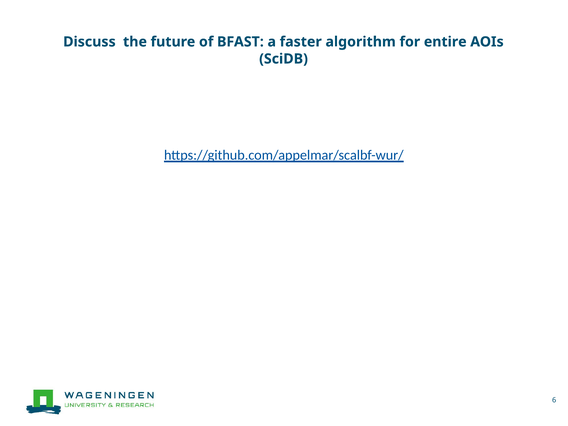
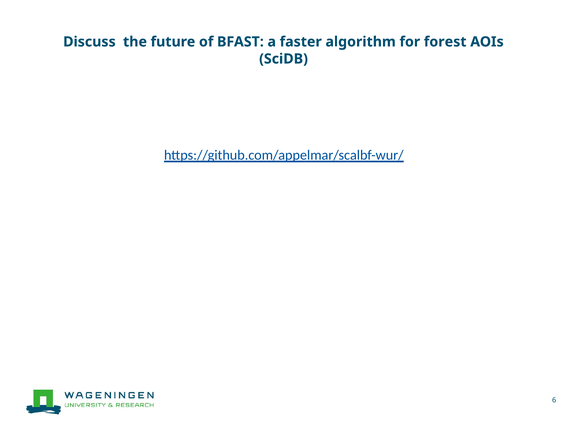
entire: entire -> forest (445, 42)
